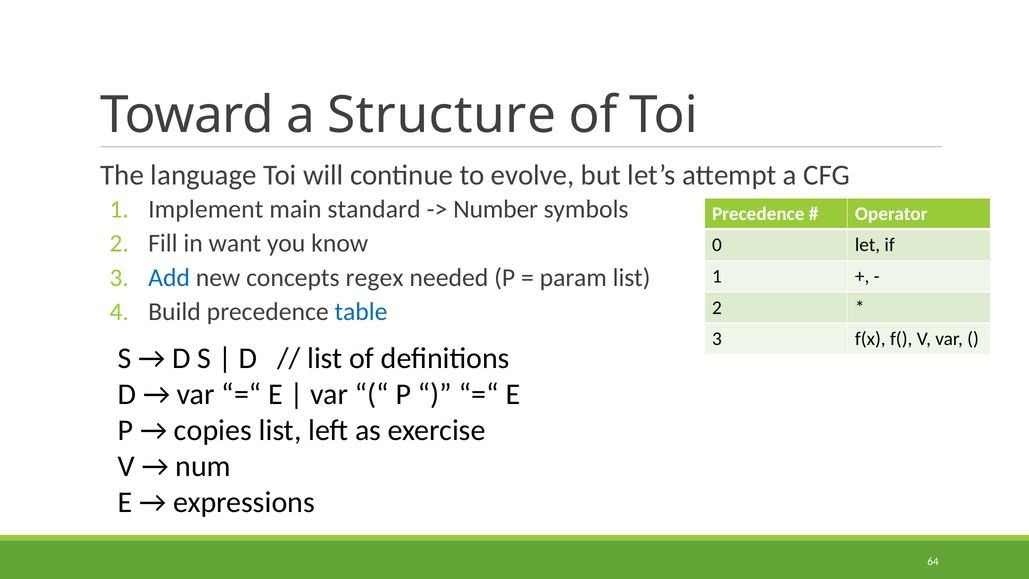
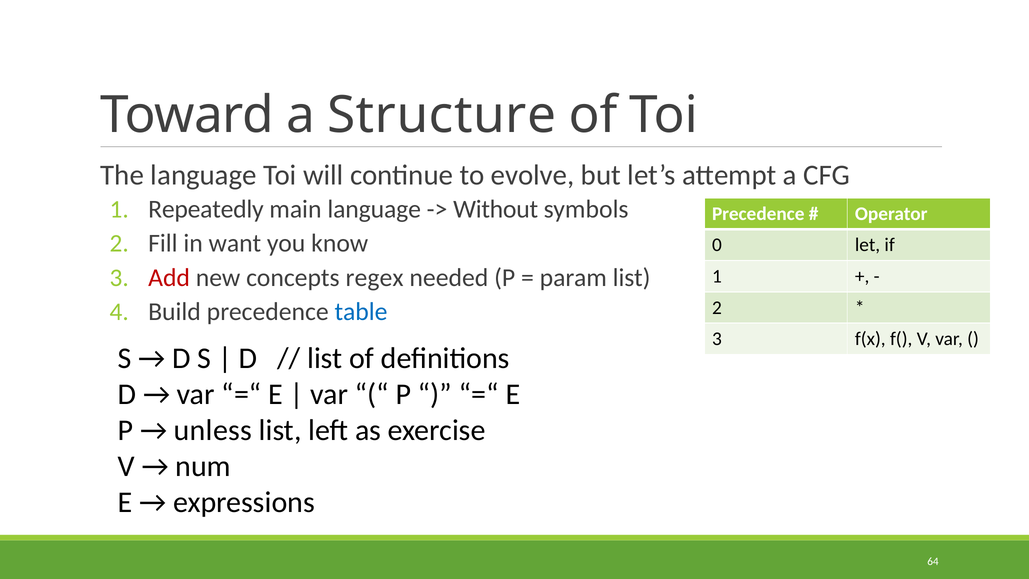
Implement: Implement -> Repeatedly (206, 209)
main standard: standard -> language (374, 209)
Number: Number -> Without (496, 209)
Add colour: blue -> red (169, 277)
copies: copies -> unless (213, 430)
